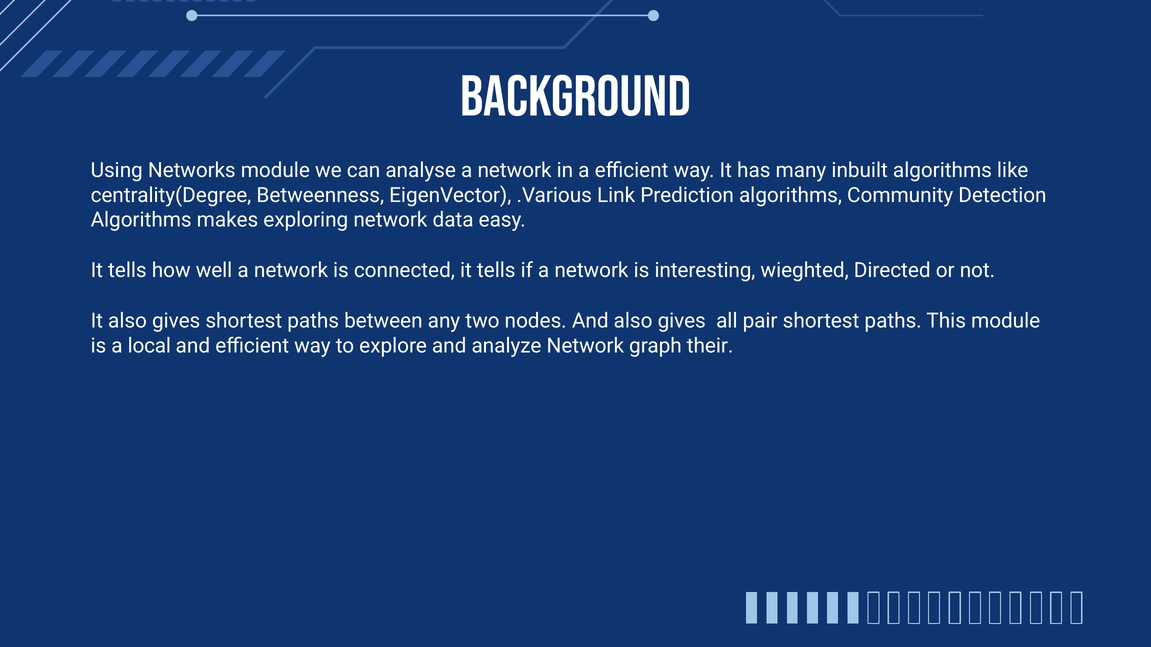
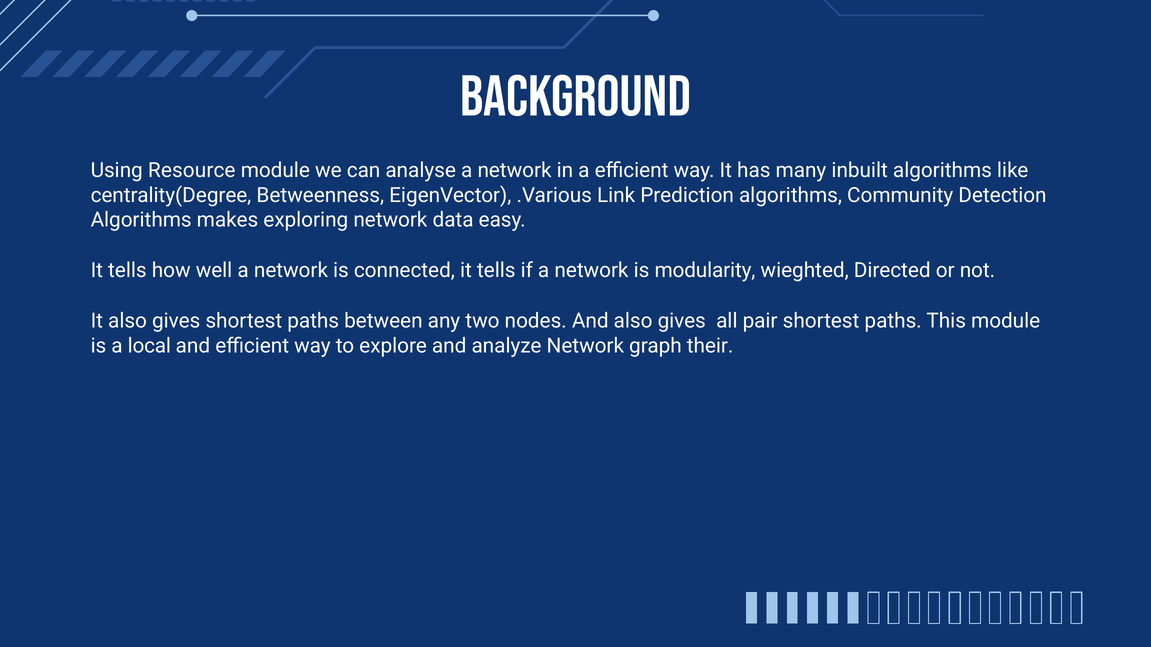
Networks: Networks -> Resource (192, 170)
interesting: interesting -> modularity (705, 271)
